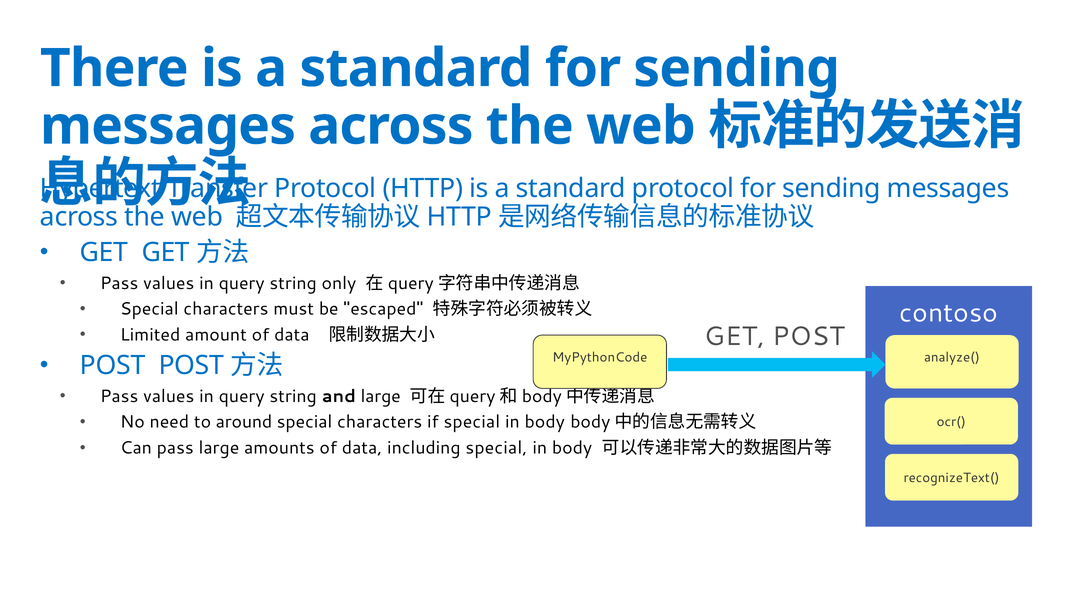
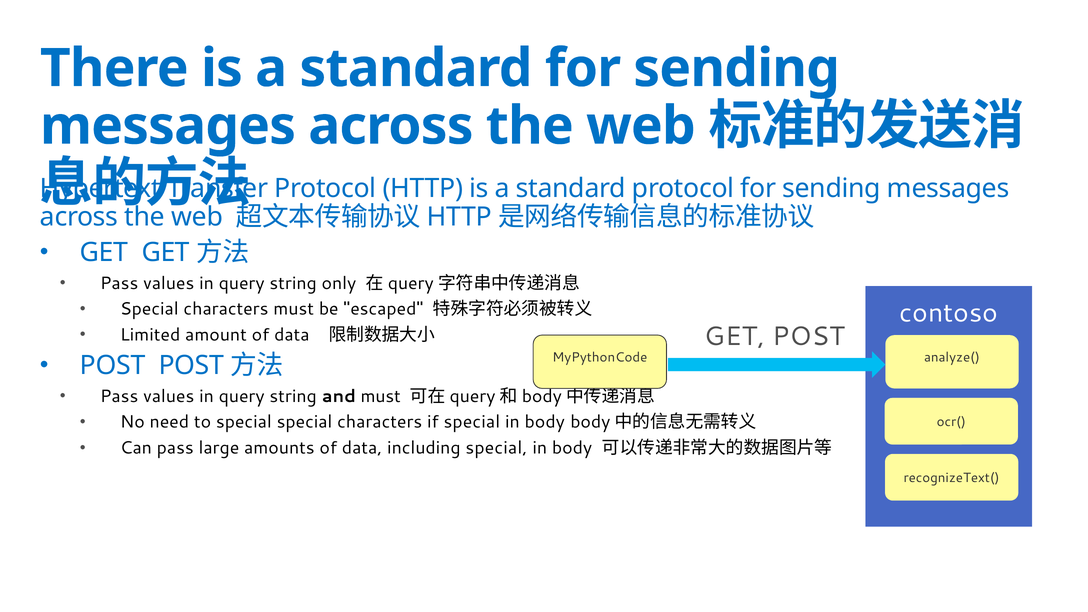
and large: large -> must (381, 396)
to around: around -> special (244, 422)
